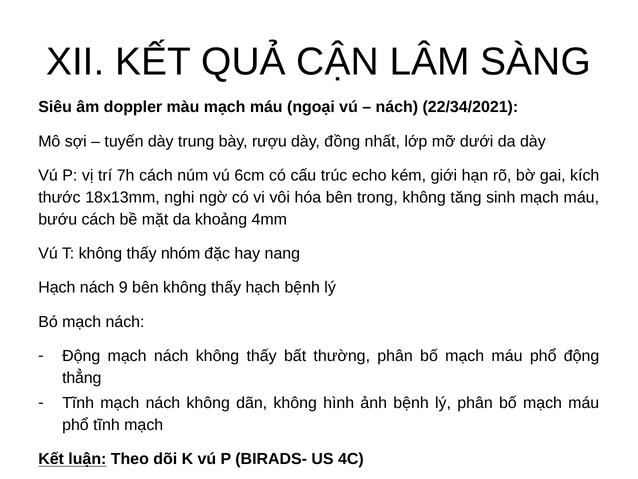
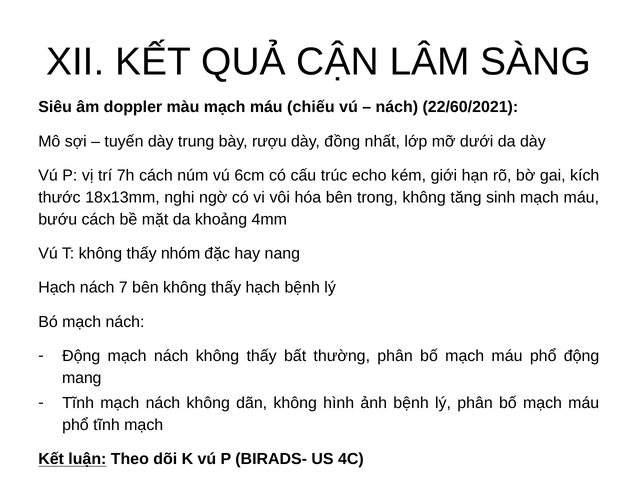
ngoại: ngoại -> chiếu (311, 107)
22/34/2021: 22/34/2021 -> 22/60/2021 (470, 107)
9: 9 -> 7 (123, 287)
thẳng: thẳng -> mang (82, 377)
